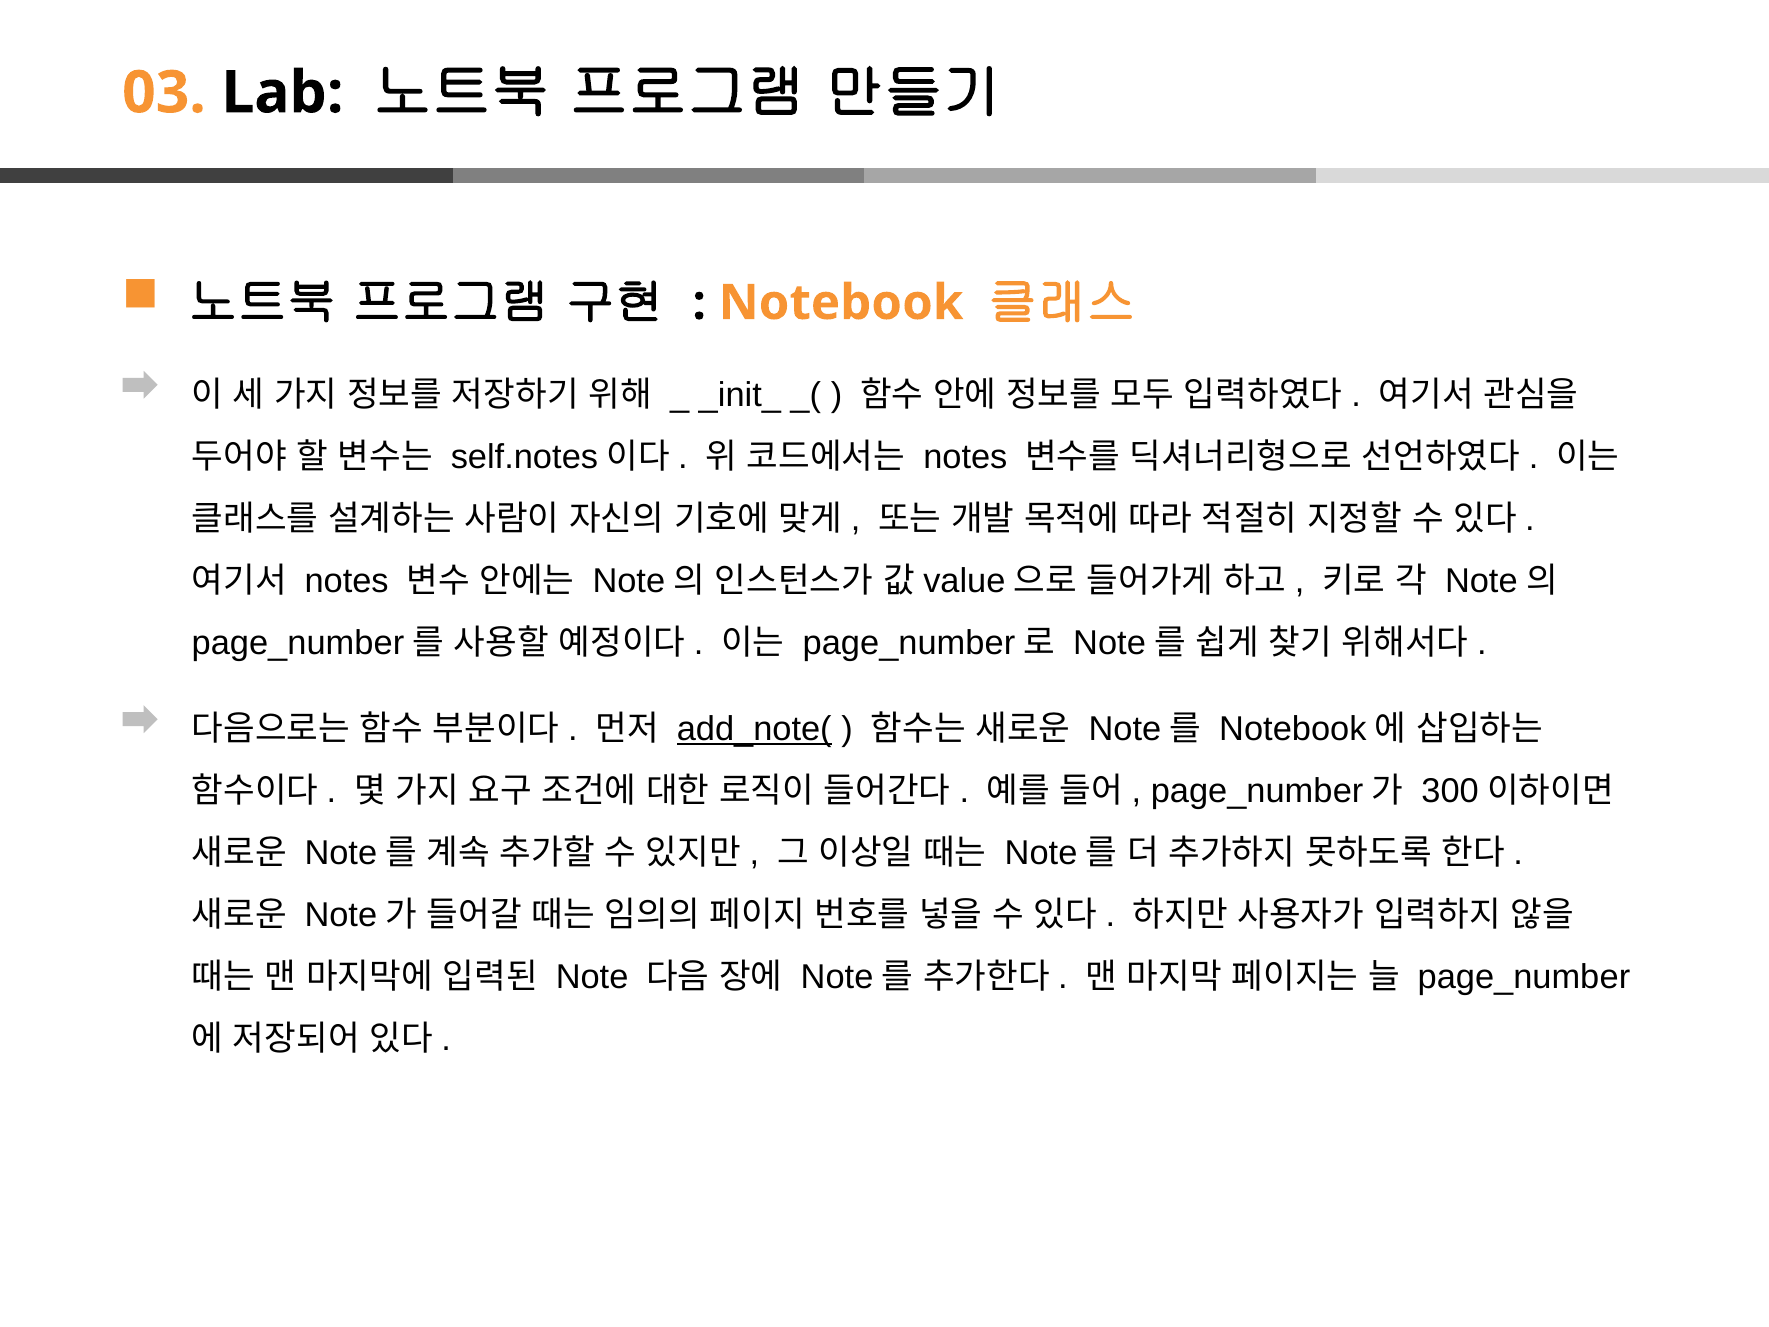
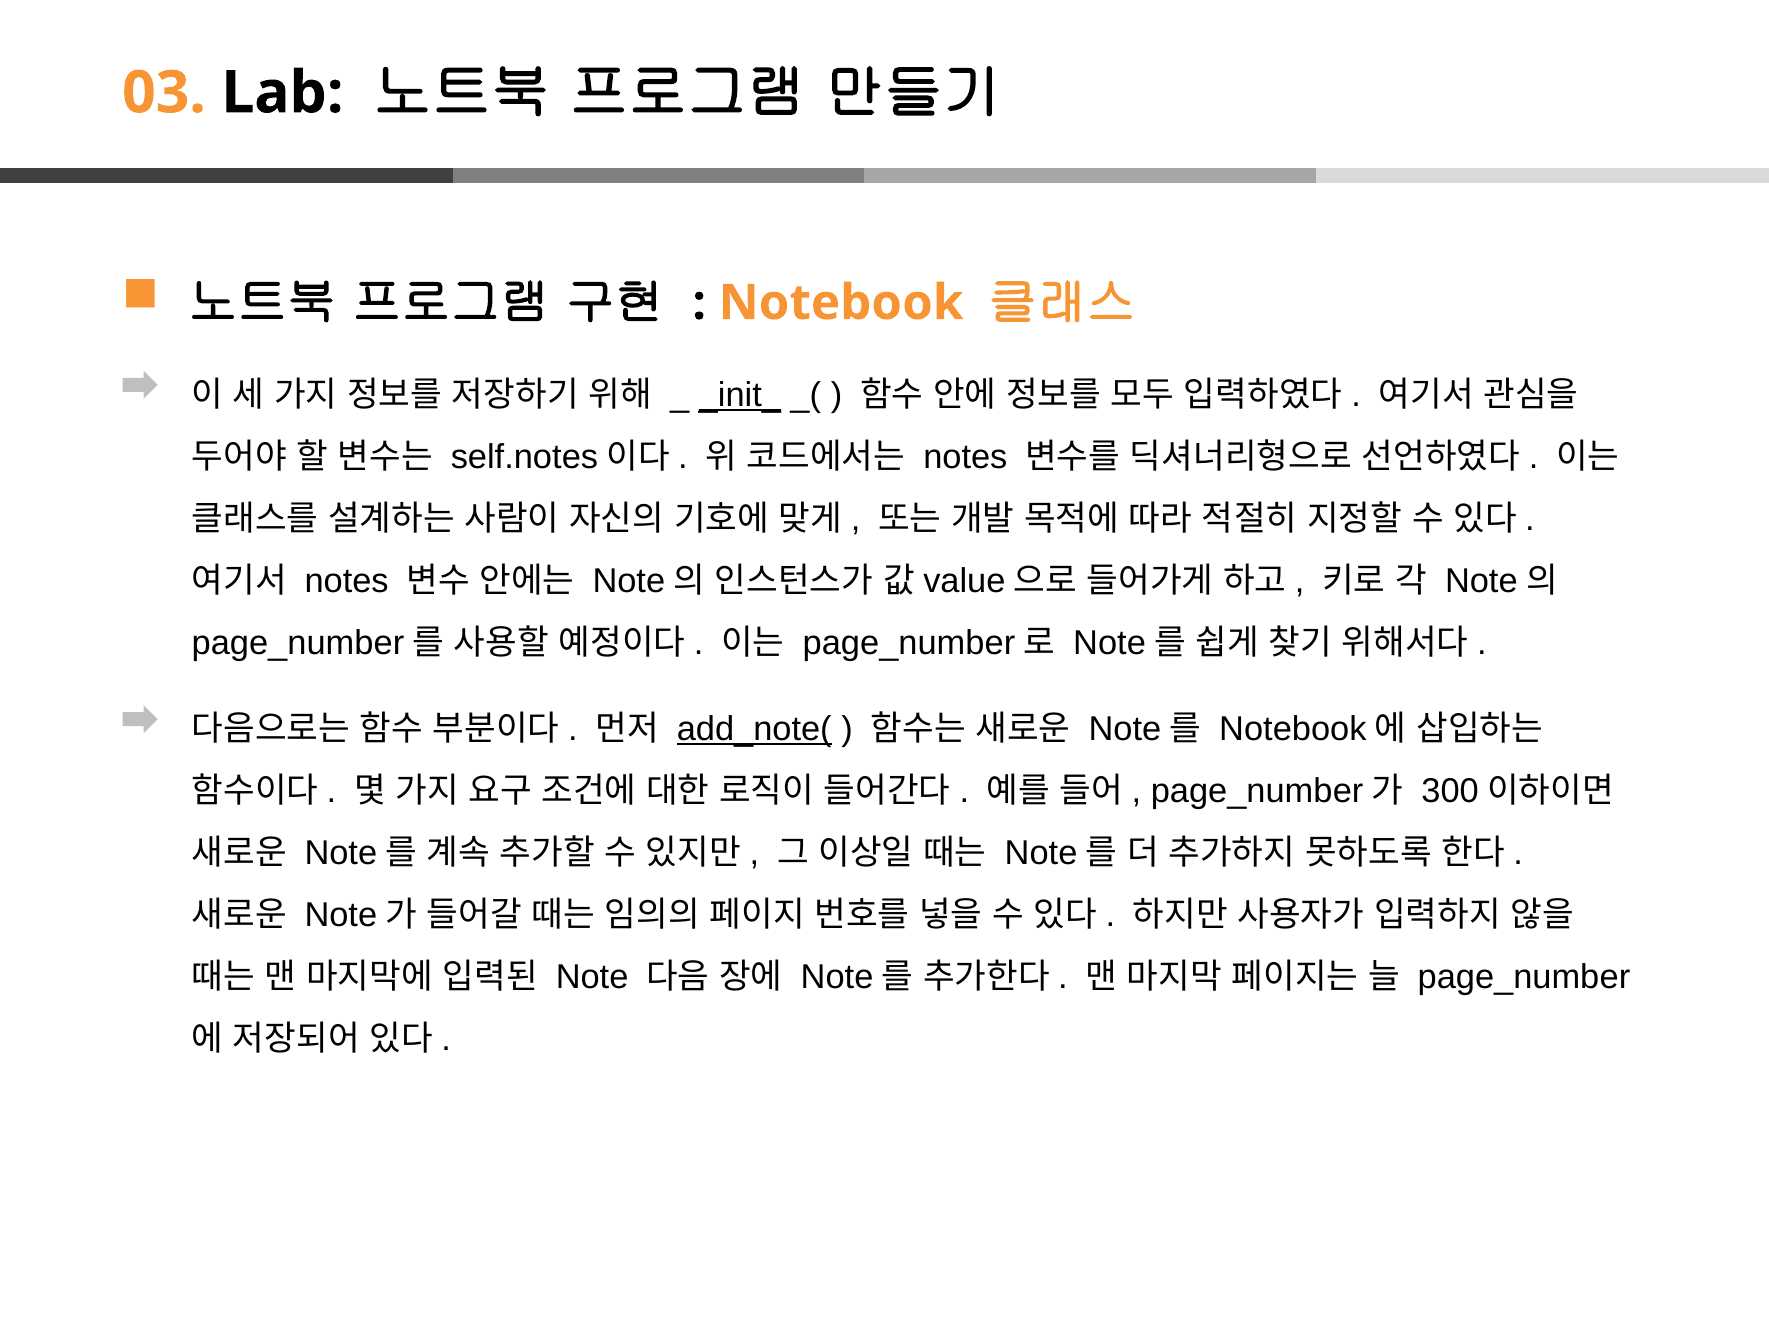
_init_ underline: none -> present (740, 395)
